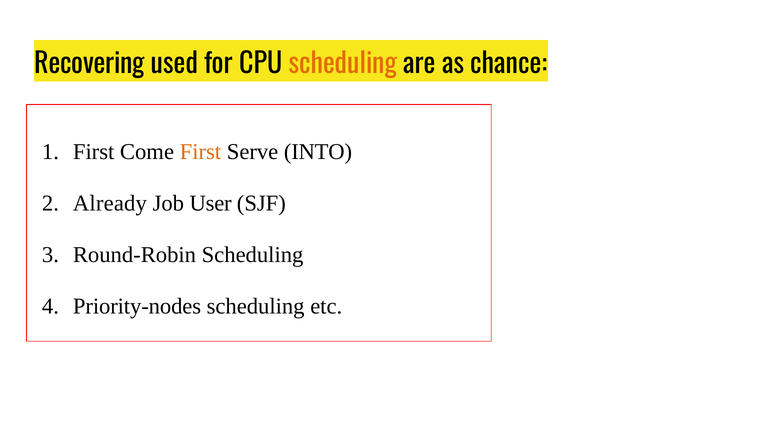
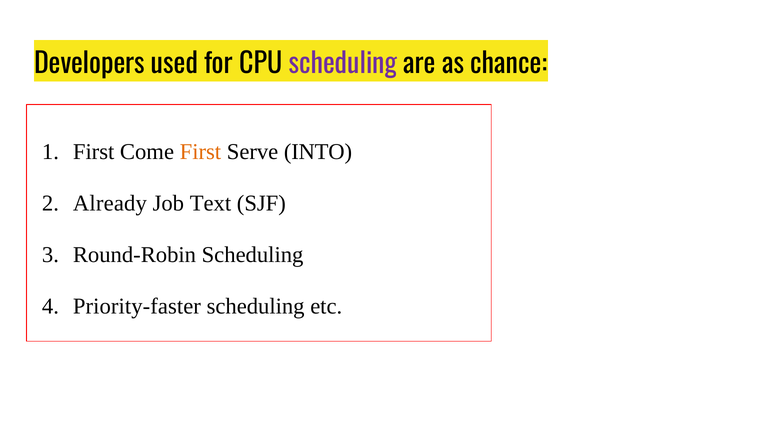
Recovering: Recovering -> Developers (89, 64)
scheduling colour: orange -> purple (343, 64)
User: User -> Text (210, 204)
Priority-nodes: Priority-nodes -> Priority-faster (137, 307)
